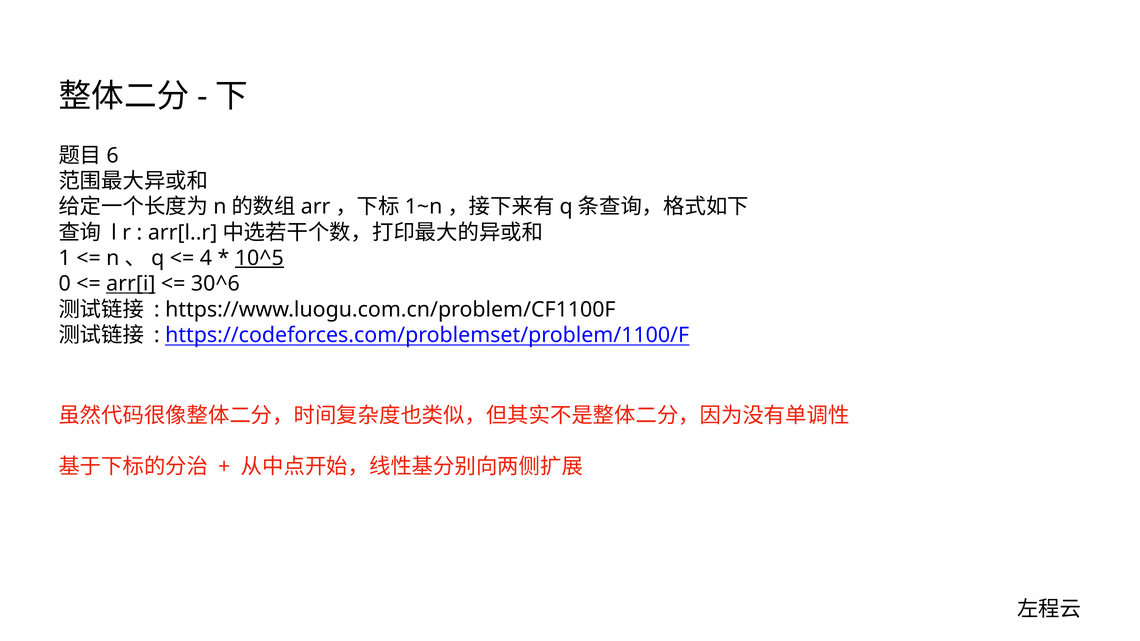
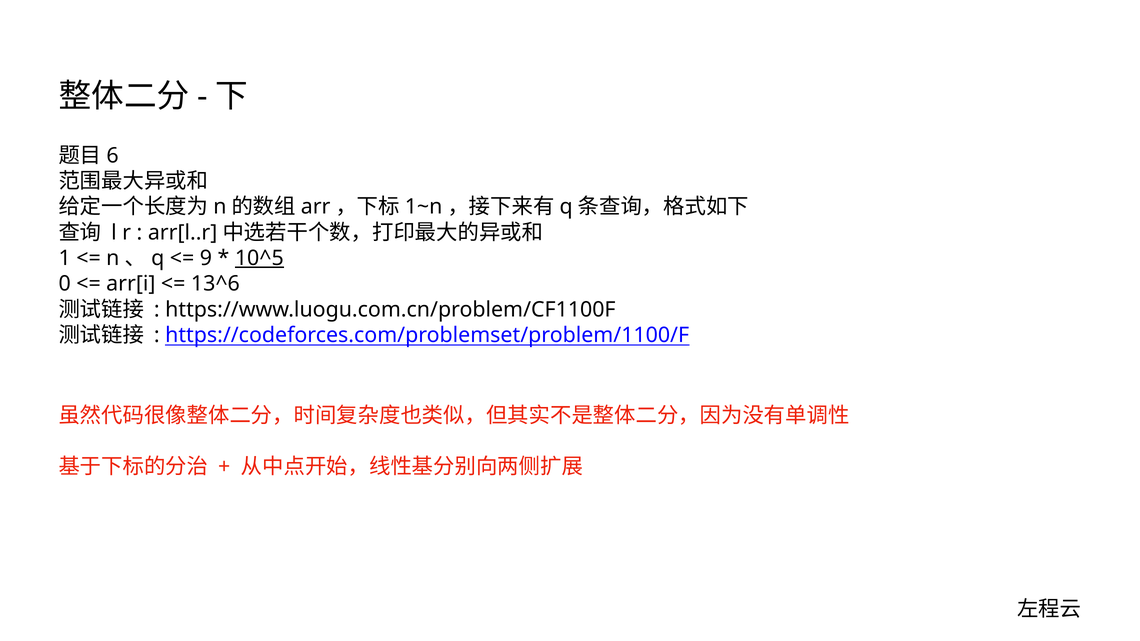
4: 4 -> 9 (206, 258)
arr[i underline: present -> none (131, 284)
30^6: 30^6 -> 13^6 (215, 284)
